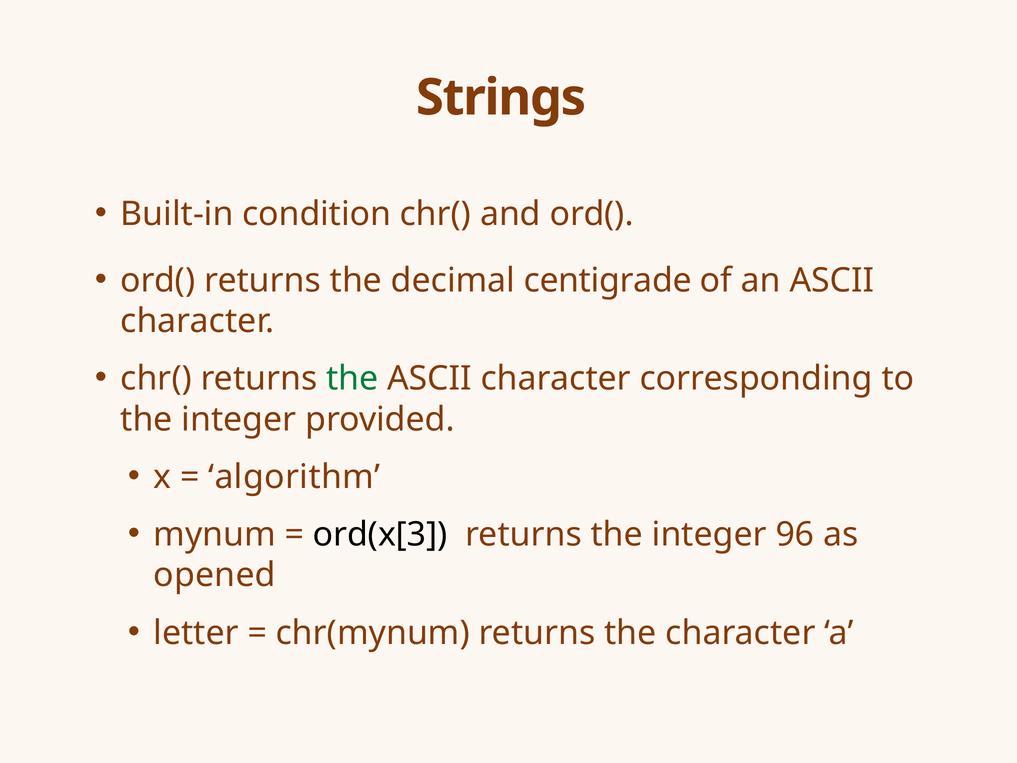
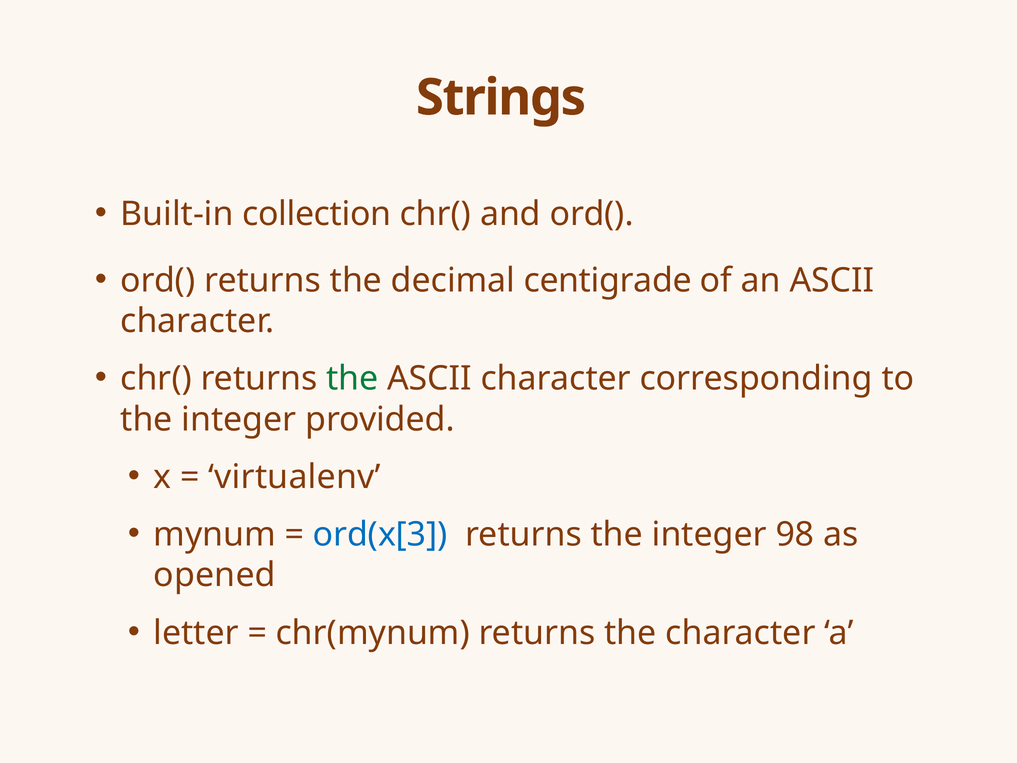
condition: condition -> collection (317, 214)
algorithm: algorithm -> virtualenv (294, 477)
ord(x[3 colour: black -> blue (380, 534)
96: 96 -> 98 (795, 534)
